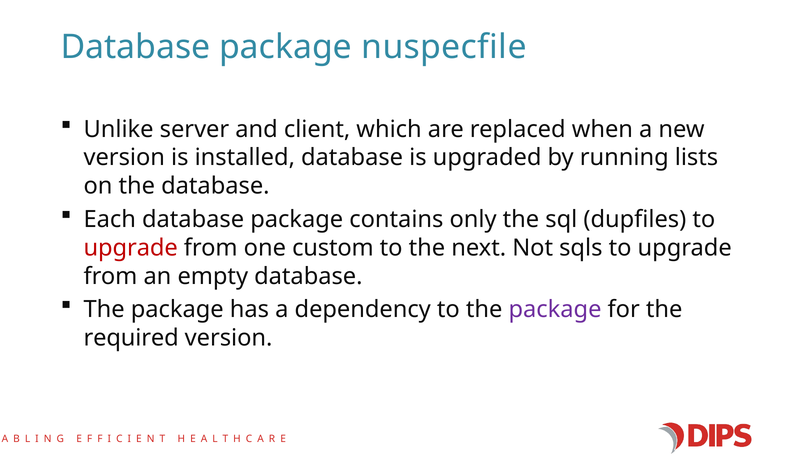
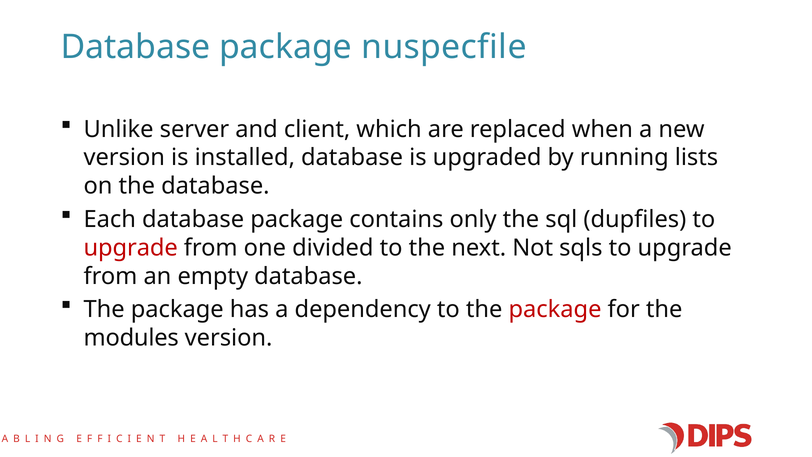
custom: custom -> divided (333, 248)
package colour: purple -> red (555, 309)
required: required -> modules (131, 338)
